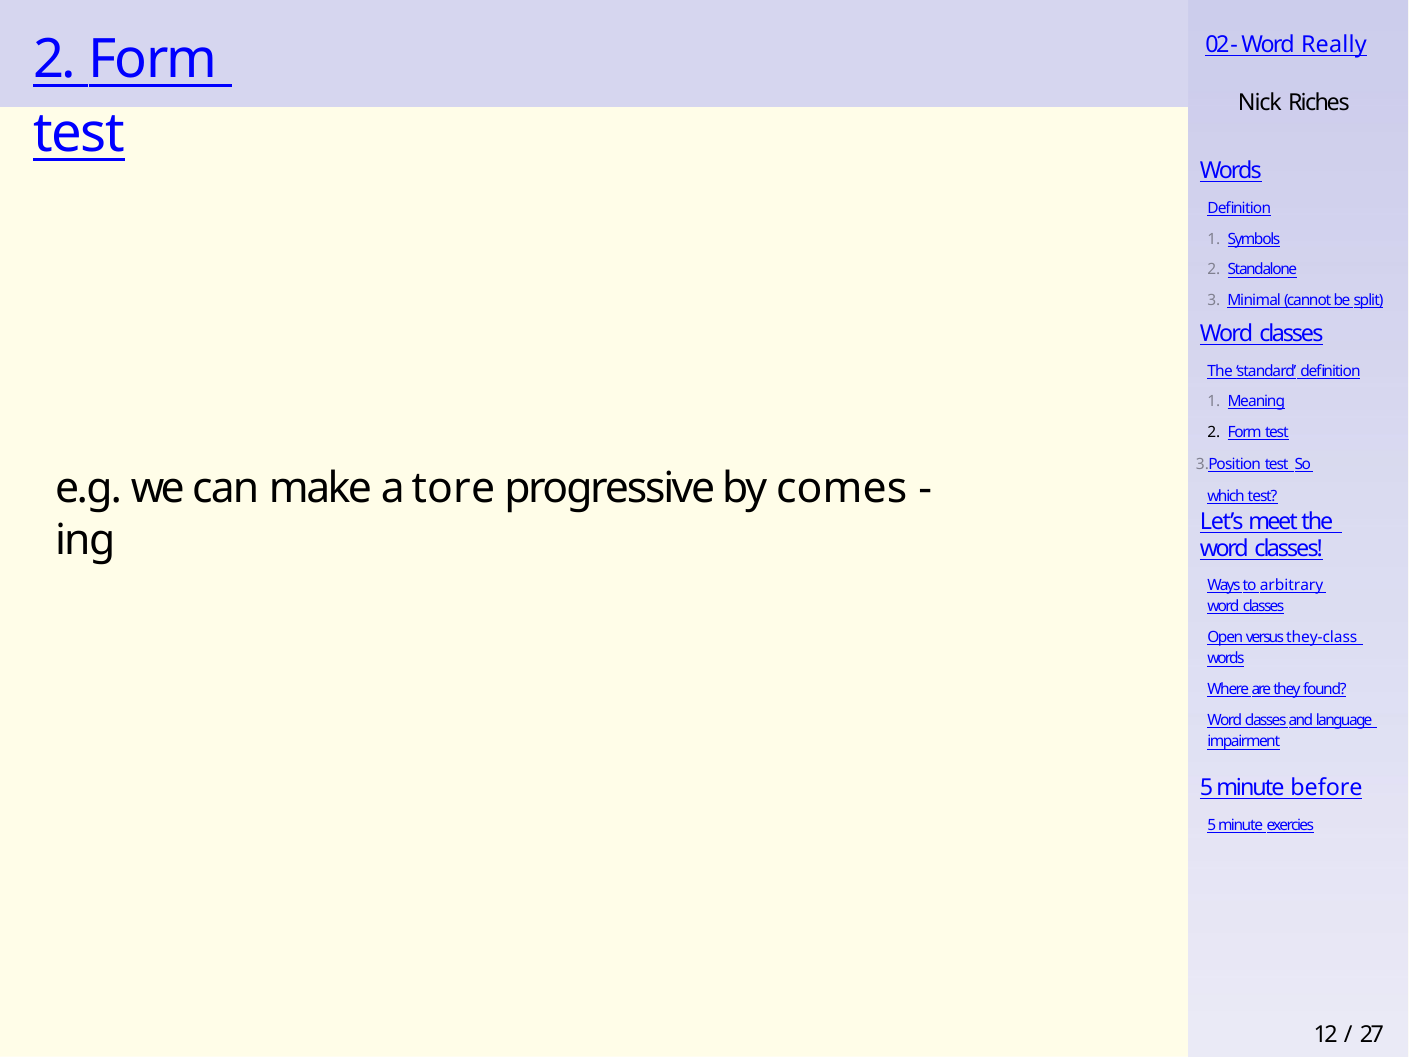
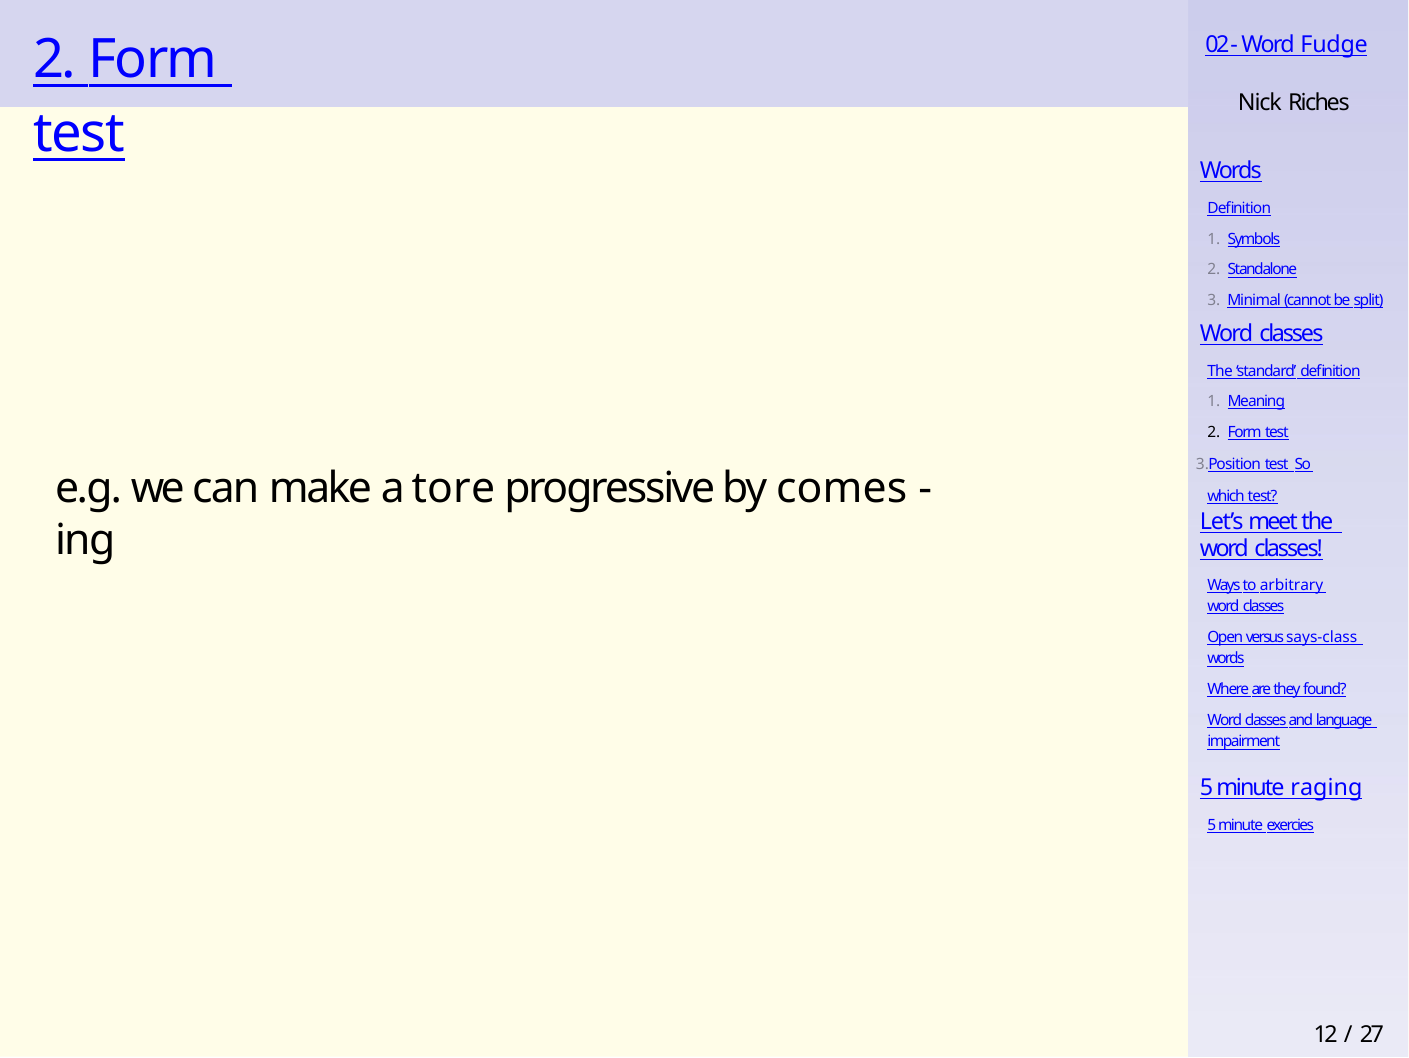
Really: Really -> Fudge (1334, 45)
they-class: they-class -> says-class (1322, 637)
before: before -> raging (1326, 787)
